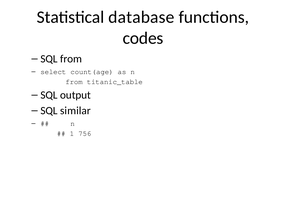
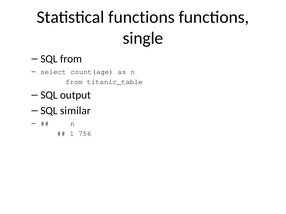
Statistical database: database -> functions (141, 17)
codes: codes -> single (143, 38)
